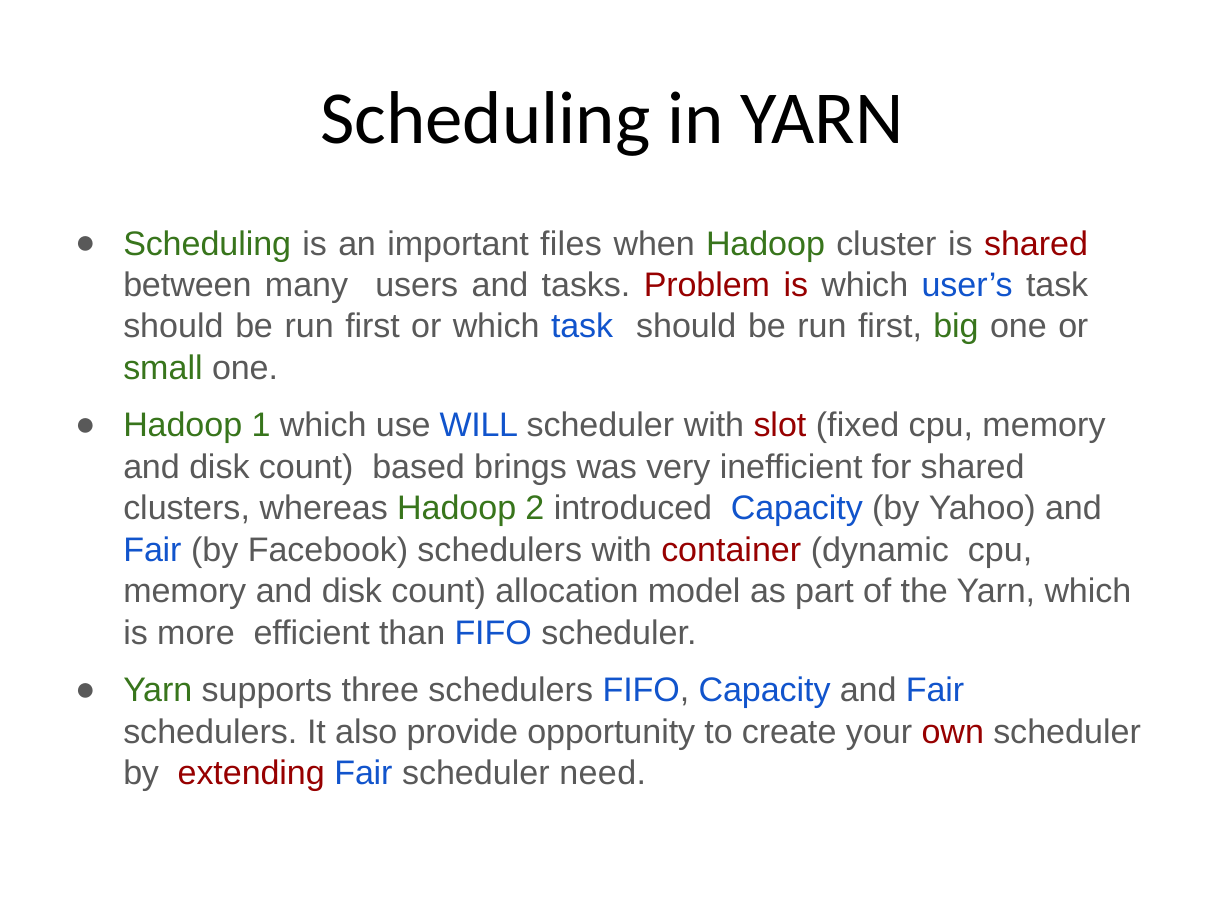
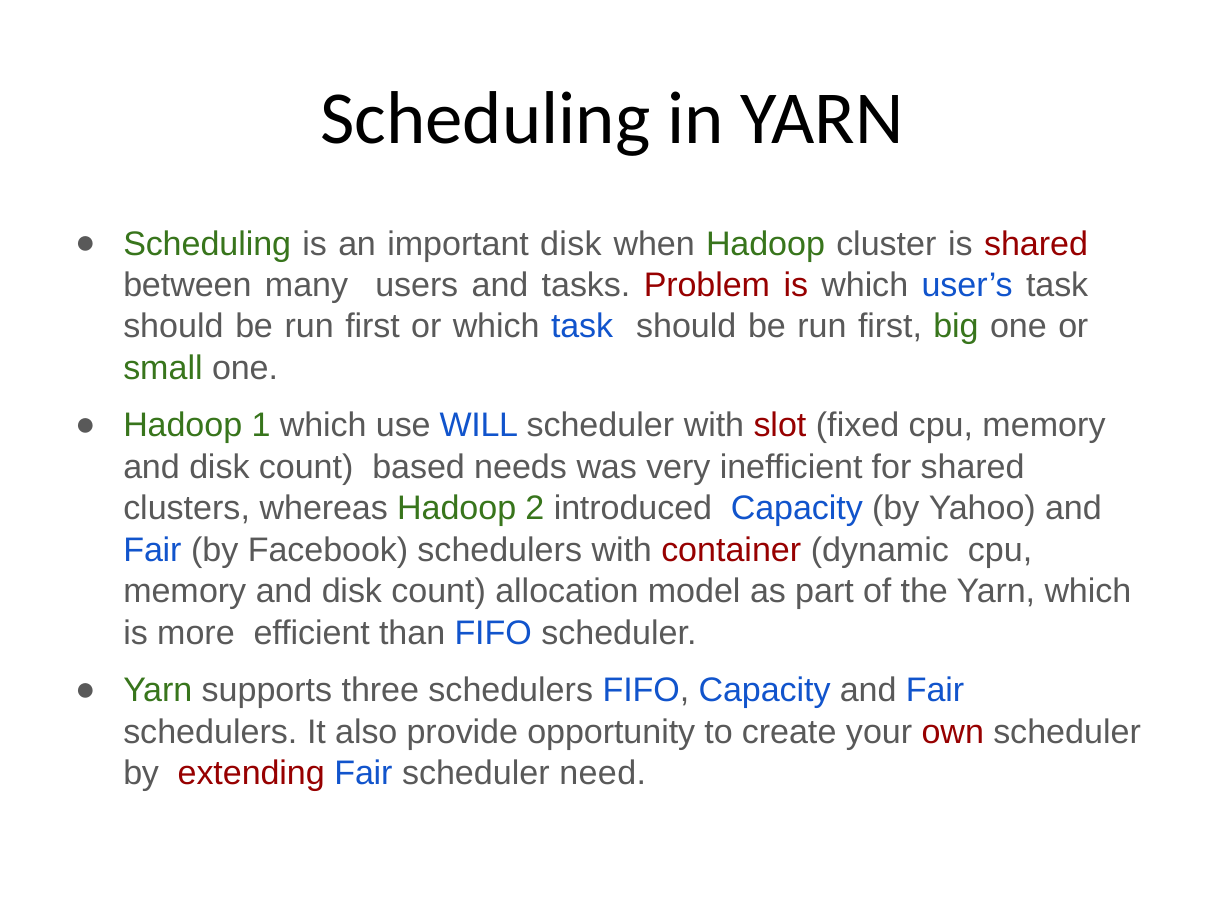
important files: files -> disk (571, 244)
brings: brings -> needs (521, 468)
